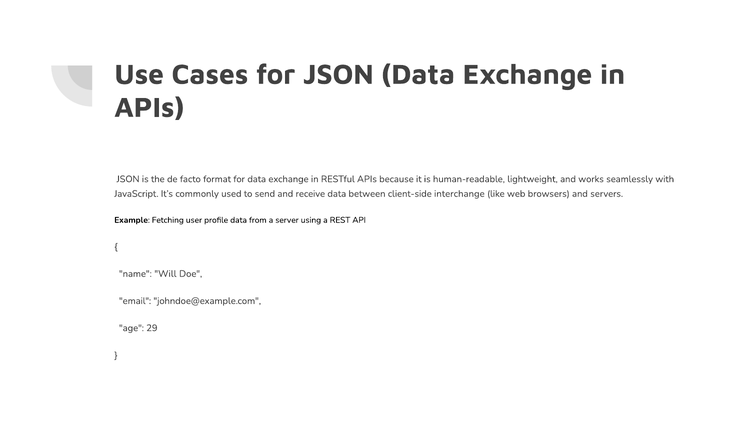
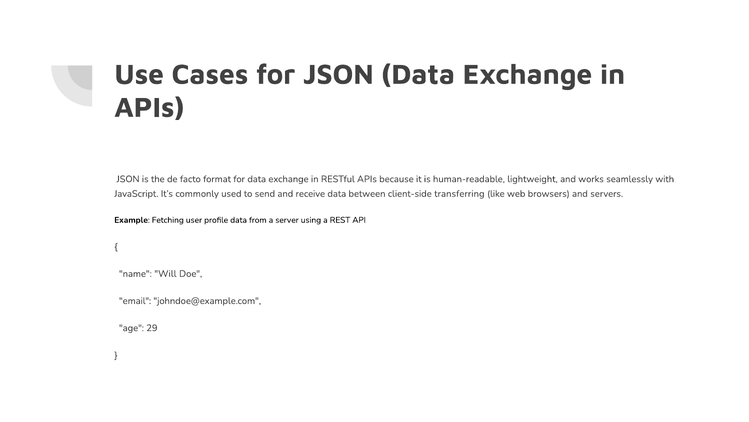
interchange: interchange -> transferring (459, 193)
